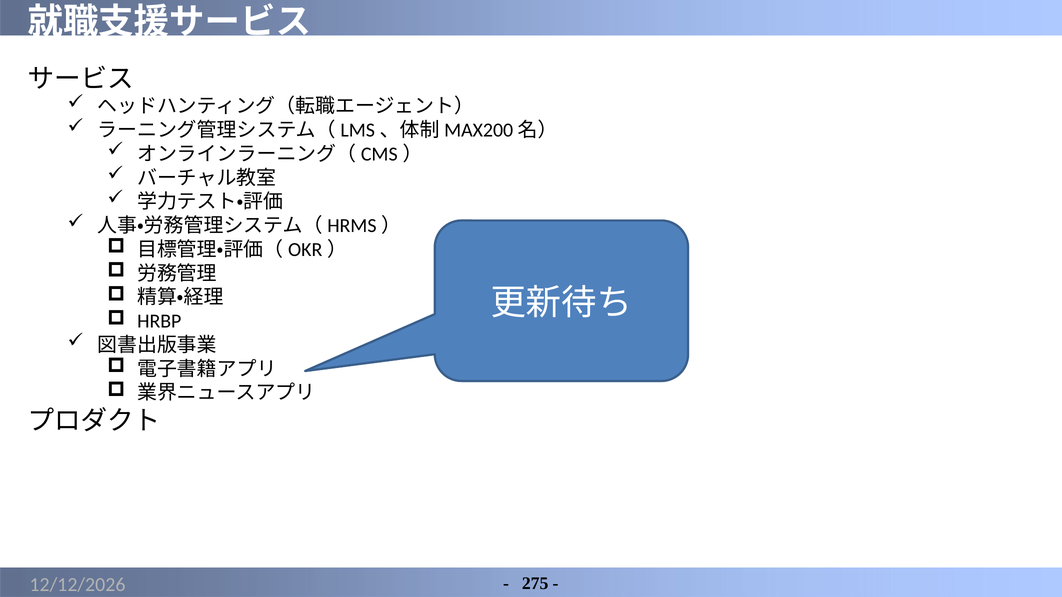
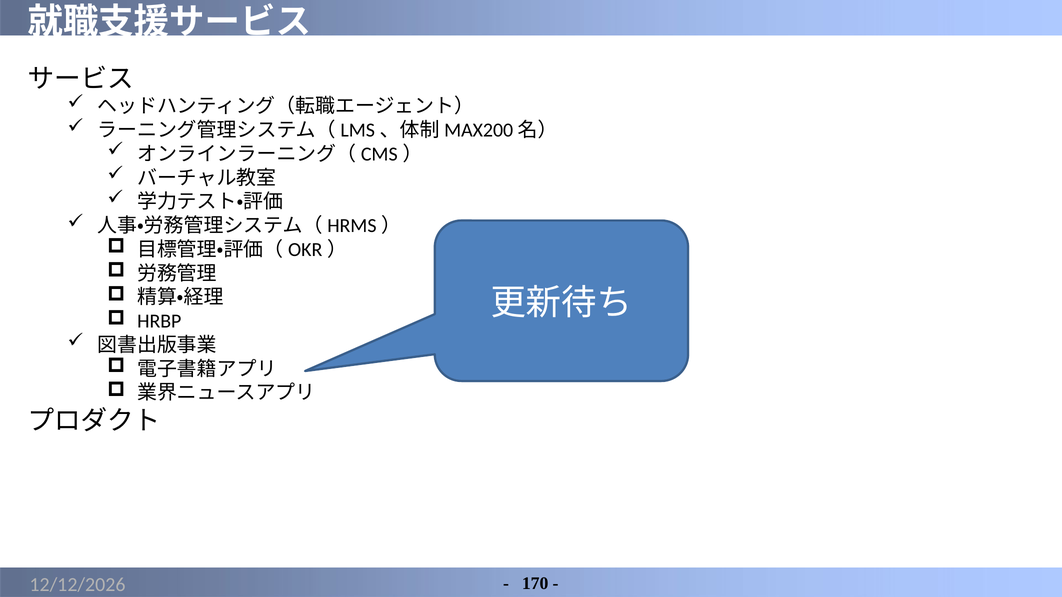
275: 275 -> 170 (535, 584)
